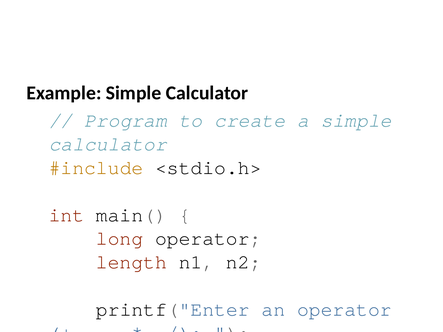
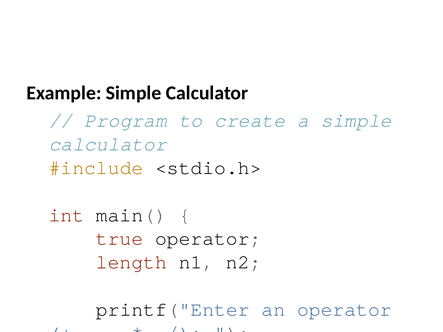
long: long -> true (120, 239)
